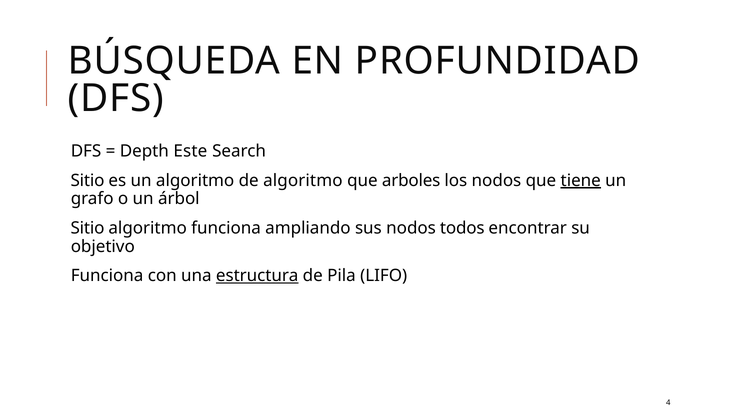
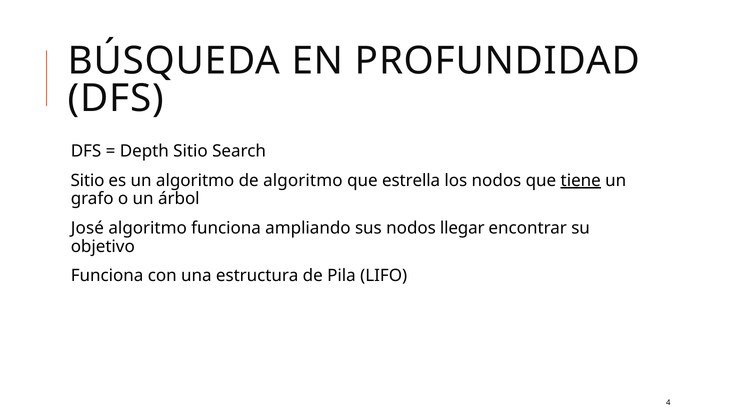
Depth Este: Este -> Sitio (190, 151)
arboles: arboles -> estrella (411, 180)
Sitio: Sitio -> José (87, 228)
todos: todos -> llegar (462, 228)
estructura underline: present -> none (257, 276)
